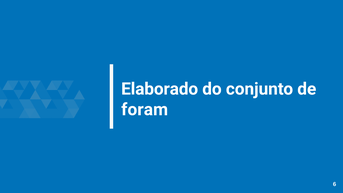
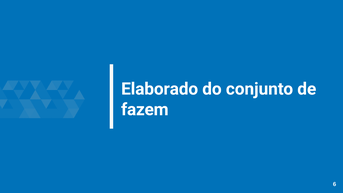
foram: foram -> fazem (145, 110)
